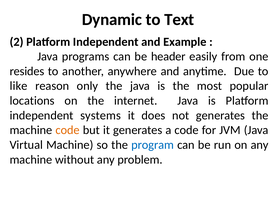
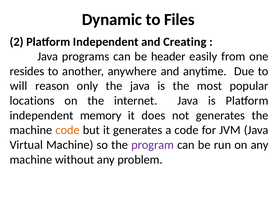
Text: Text -> Files (179, 20)
Example: Example -> Creating (185, 42)
like: like -> will (19, 86)
systems: systems -> memory (101, 115)
program colour: blue -> purple (153, 145)
